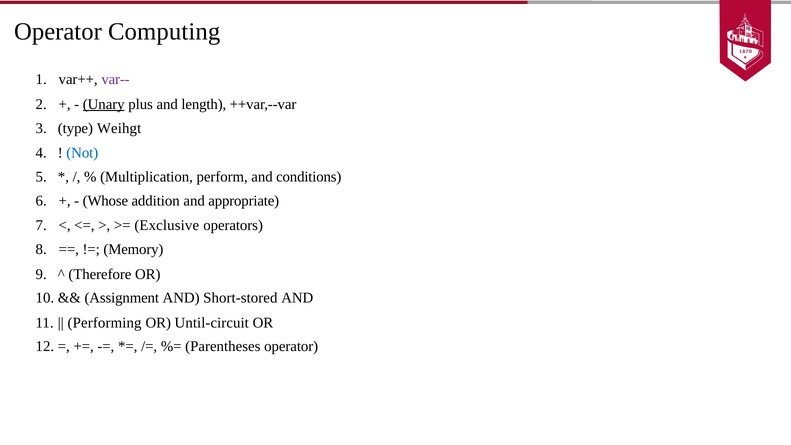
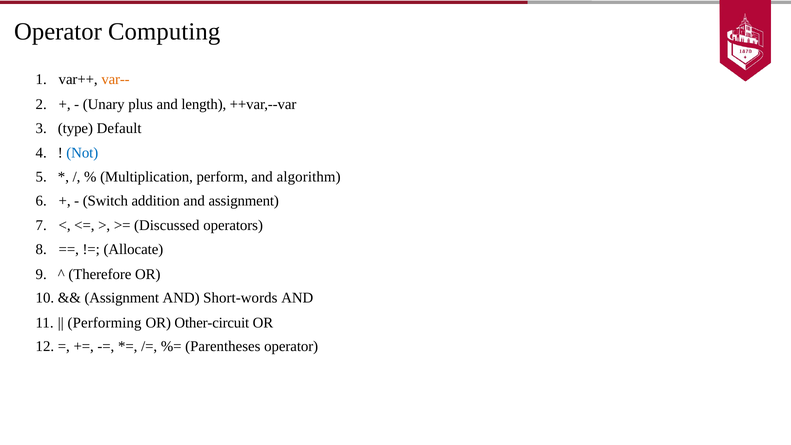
var-- colour: purple -> orange (116, 80)
Unary underline: present -> none (104, 104)
Weihgt: Weihgt -> Default (119, 128)
conditions: conditions -> algorithm (309, 177)
Whose: Whose -> Switch (105, 201)
and appropriate: appropriate -> assignment (244, 201)
Exclusive: Exclusive -> Discussed (167, 225)
Memory: Memory -> Allocate (133, 249)
Short-stored: Short-stored -> Short-words (240, 298)
Until-circuit: Until-circuit -> Other-circuit (212, 323)
